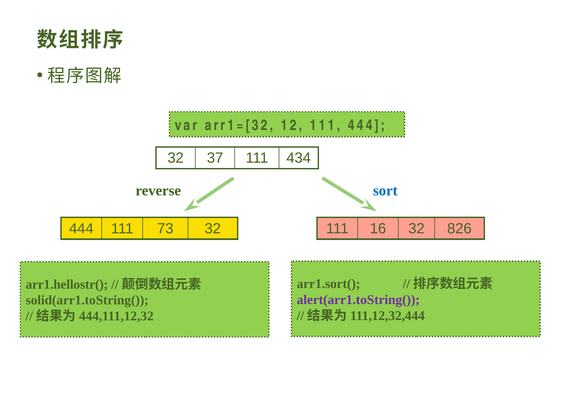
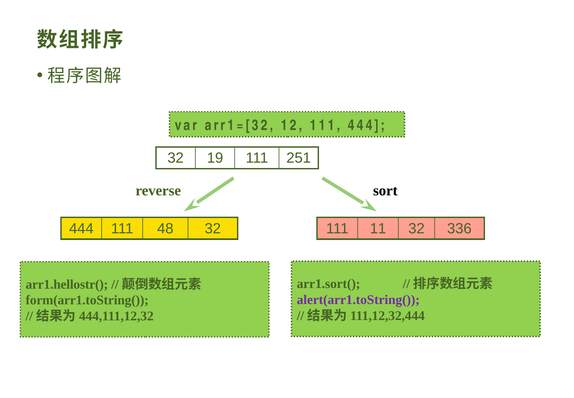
37: 37 -> 19 (215, 158)
434: 434 -> 251 (299, 158)
sort colour: blue -> black (385, 190)
73: 73 -> 48 (165, 228)
16: 16 -> 11 (378, 228)
826: 826 -> 336 (459, 228)
solid(arr1.toString(: solid(arr1.toString( -> form(arr1.toString( (87, 300)
